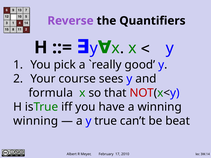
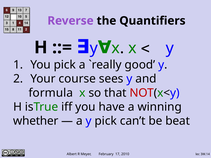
winning: winning -> whether (36, 121)
y true: true -> pick (106, 121)
